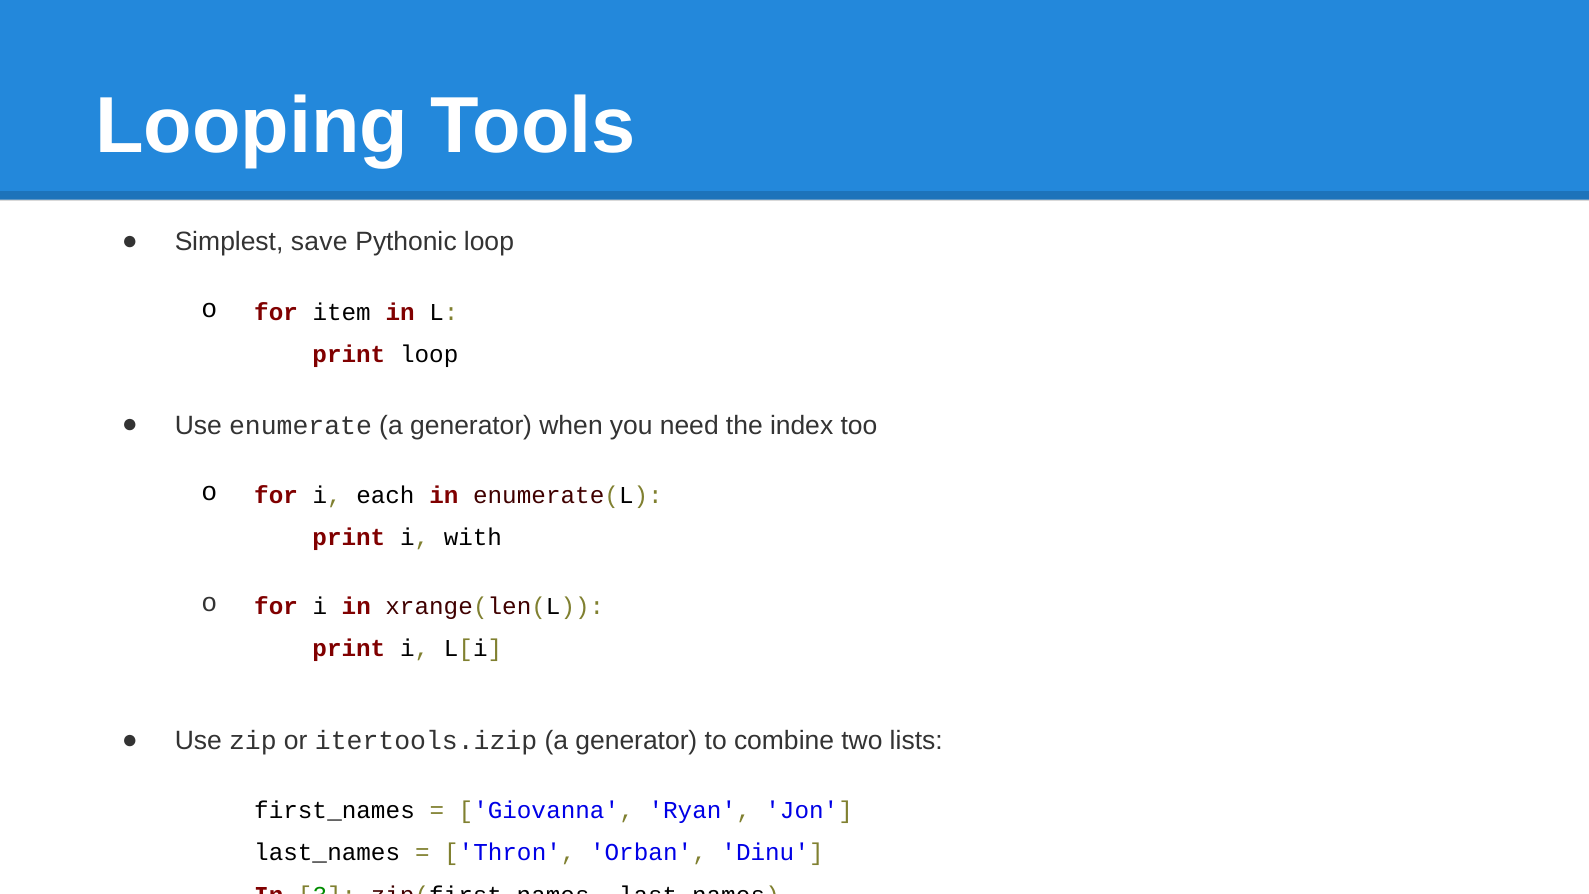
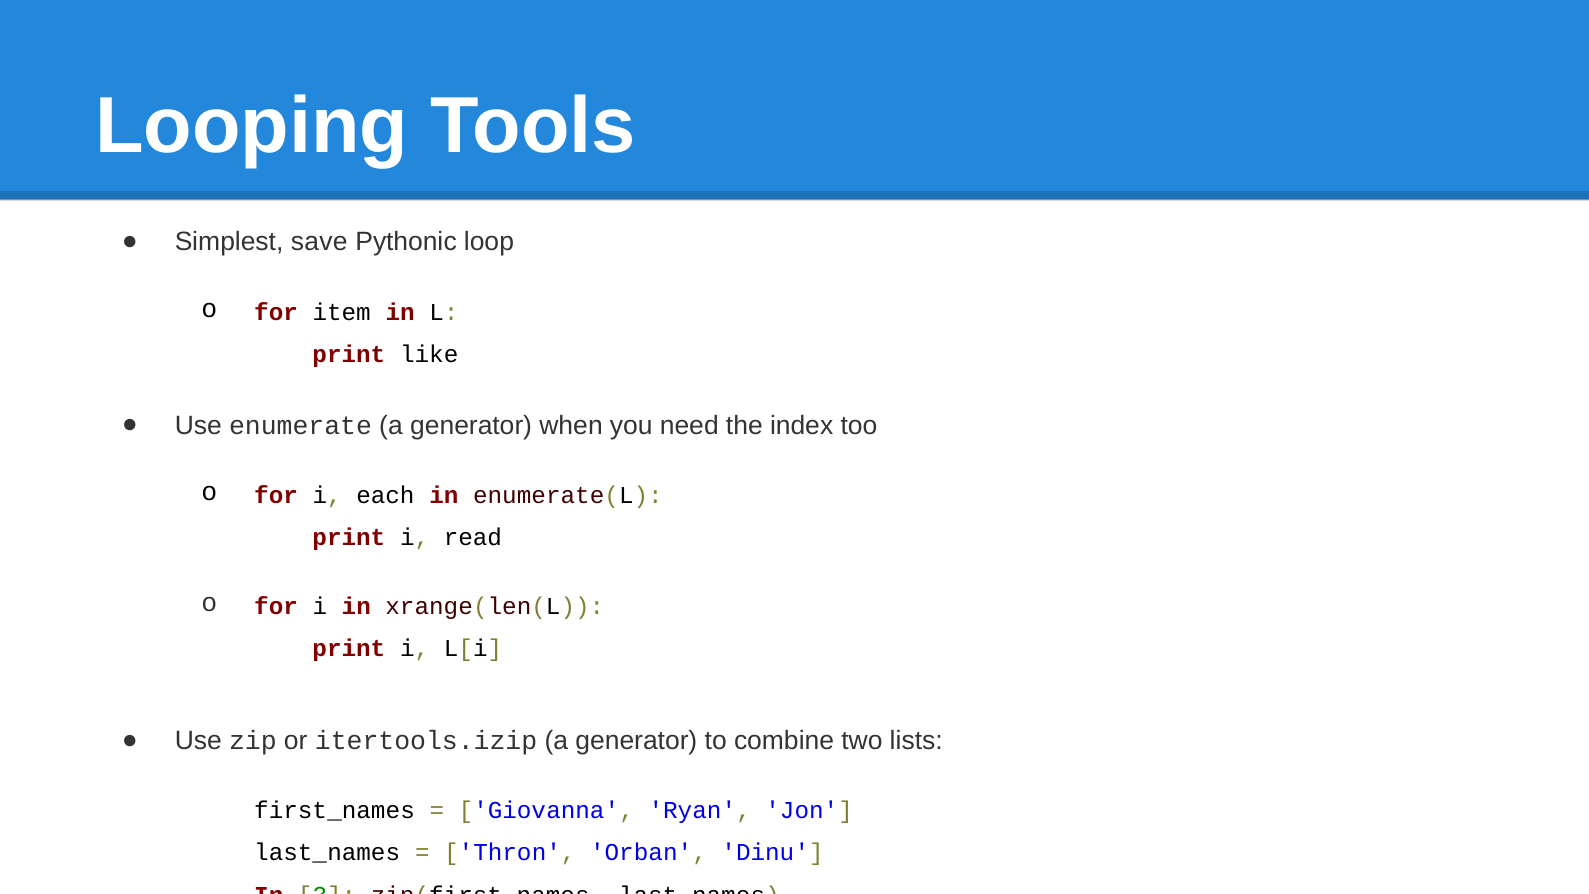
print loop: loop -> like (429, 354)
with: with -> read (473, 538)
